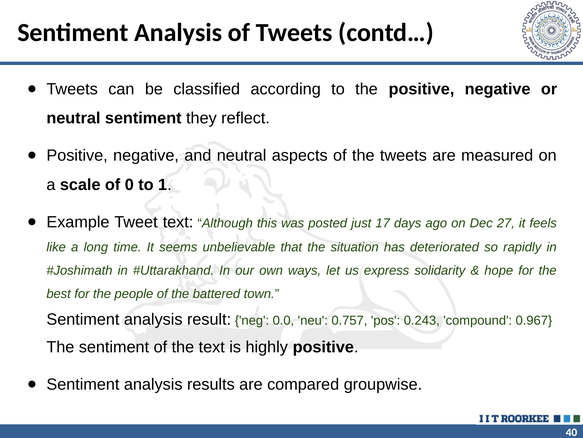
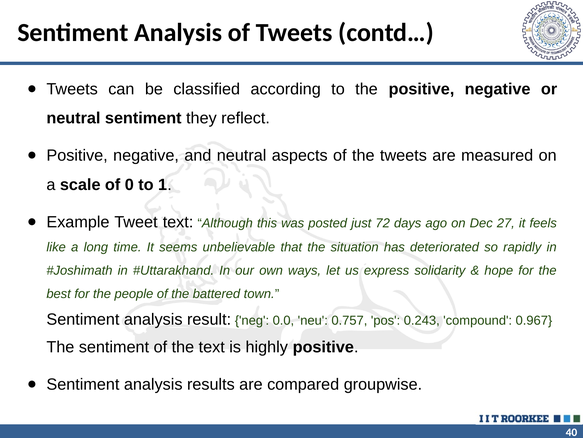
17: 17 -> 72 (383, 223)
